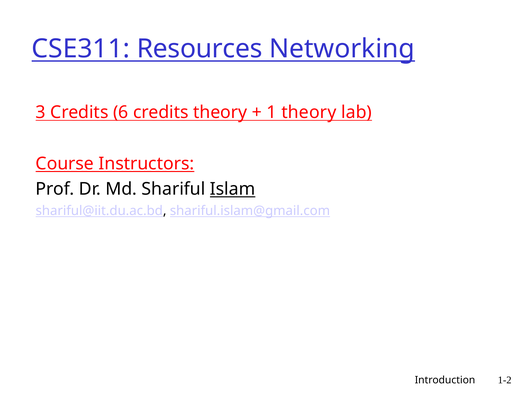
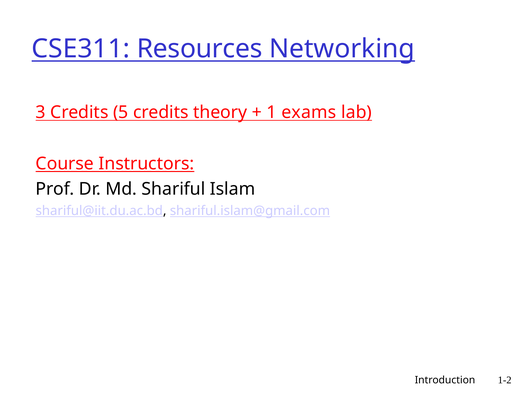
6: 6 -> 5 (121, 112)
1 theory: theory -> exams (309, 112)
Islam underline: present -> none (233, 189)
